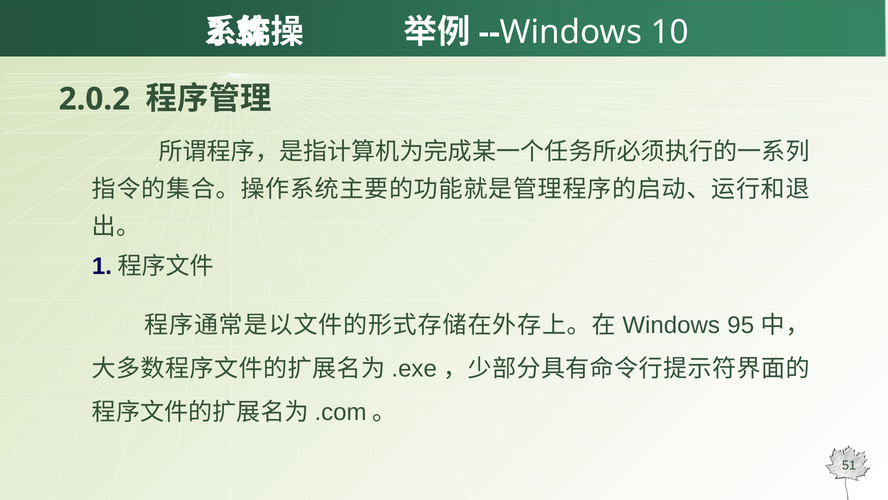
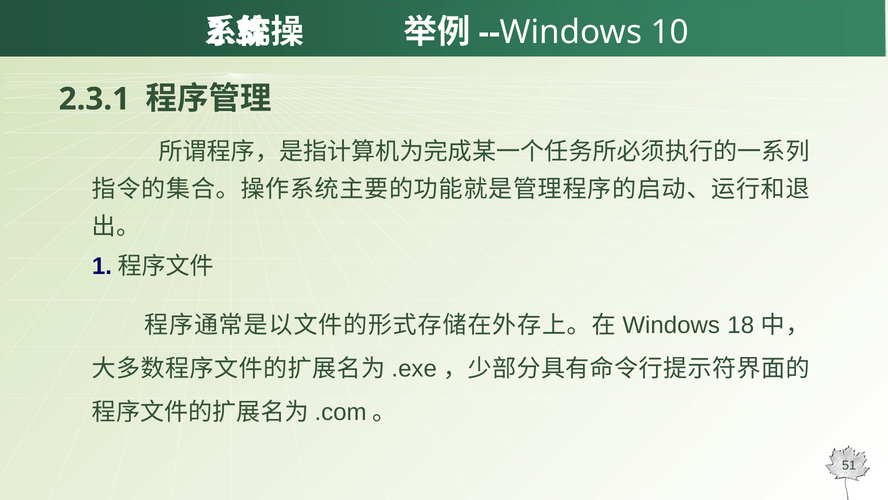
2.0.2: 2.0.2 -> 2.3.1 (94, 99)
95: 95 -> 18 (741, 325)
